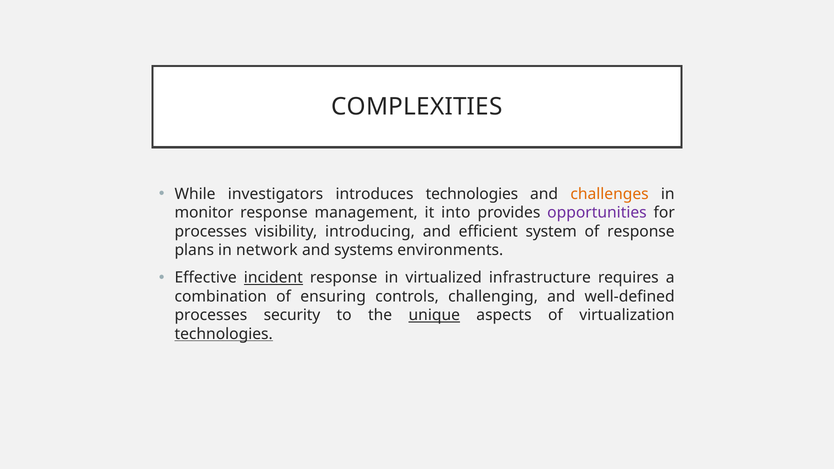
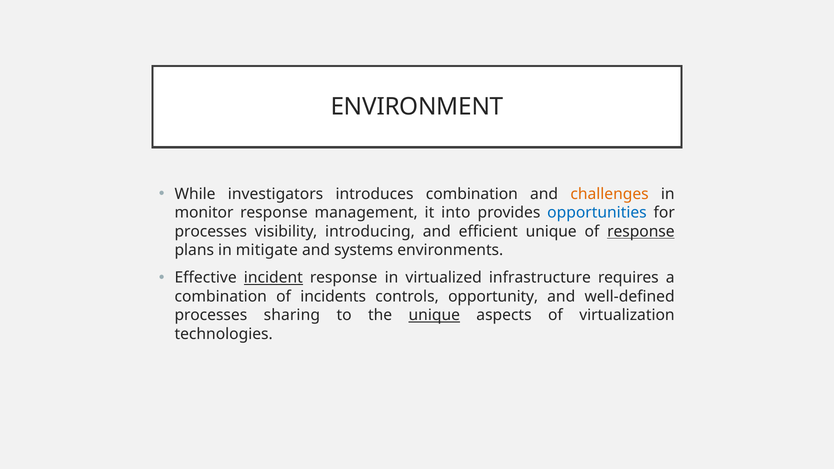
COMPLEXITIES: COMPLEXITIES -> ENVIRONMENT (417, 107)
introduces technologies: technologies -> combination (472, 194)
opportunities colour: purple -> blue (597, 213)
efficient system: system -> unique (551, 232)
response underline: none -> present (641, 232)
network: network -> mitigate (267, 250)
ensuring: ensuring -> incidents (333, 297)
challenging: challenging -> opportunity (493, 297)
security: security -> sharing (292, 315)
technologies underline: present -> none (224, 334)
